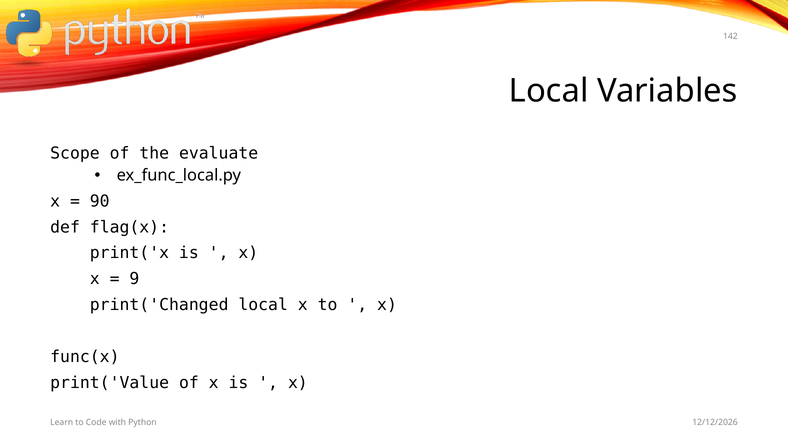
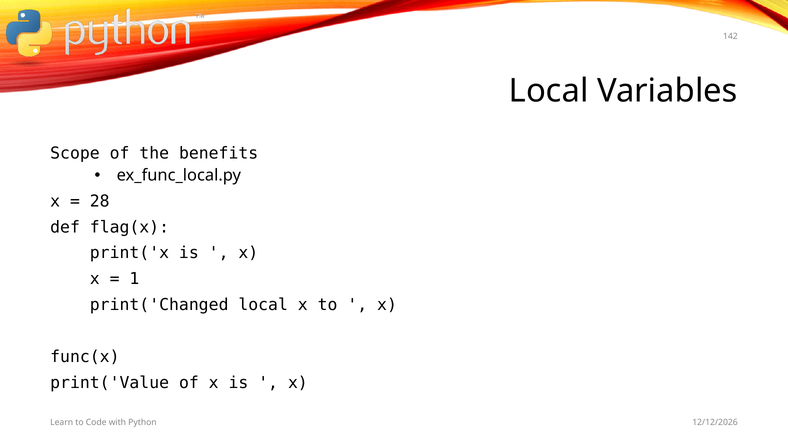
evaluate: evaluate -> benefits (219, 154)
90: 90 -> 28 (100, 201)
9: 9 -> 1 (134, 279)
